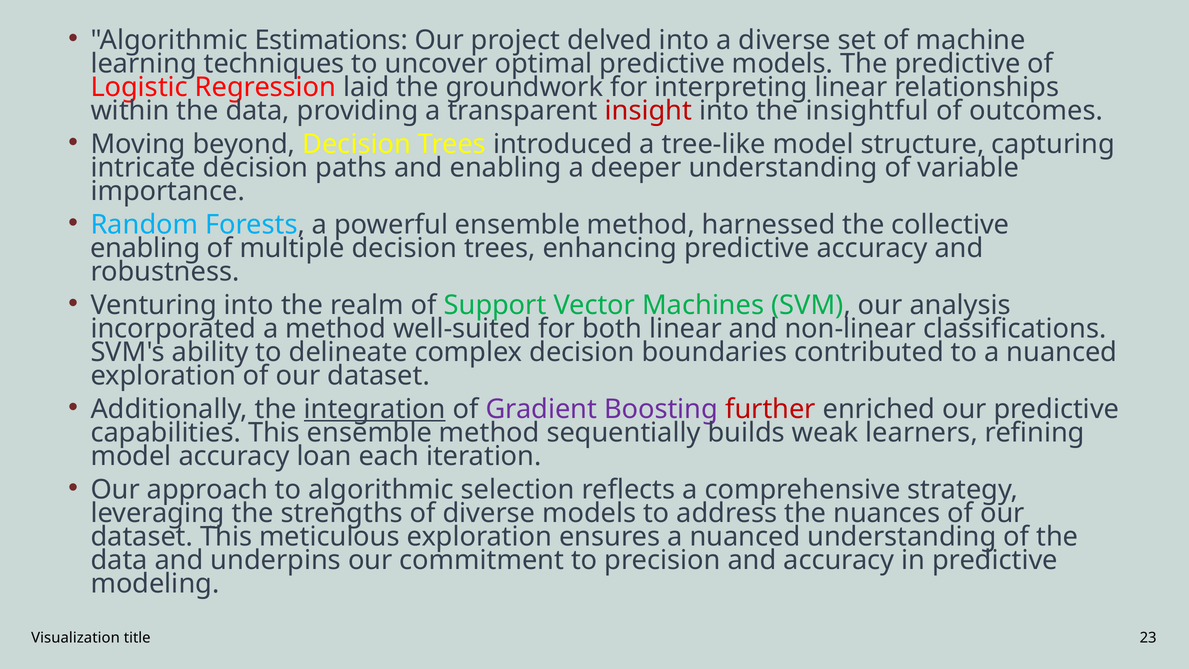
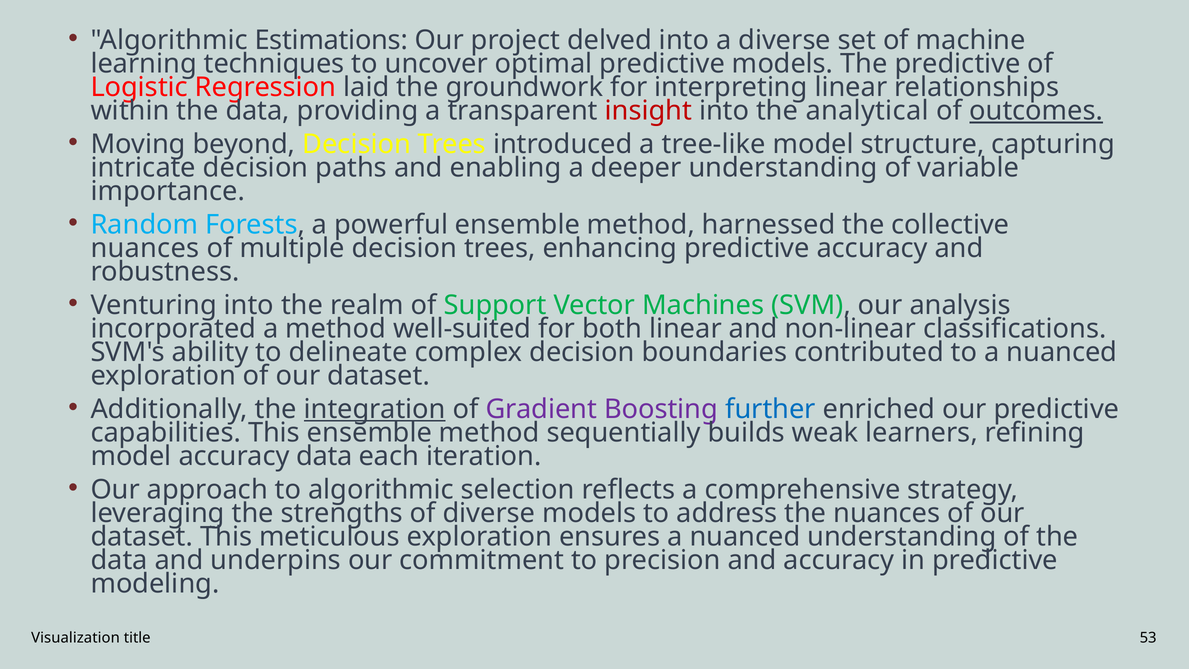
insightful: insightful -> analytical (867, 111)
outcomes underline: none -> present (1036, 111)
enabling: enabling -> nuances (145, 248)
further colour: red -> blue (770, 409)
accuracy loan: loan -> data (324, 456)
23: 23 -> 53 (1148, 638)
